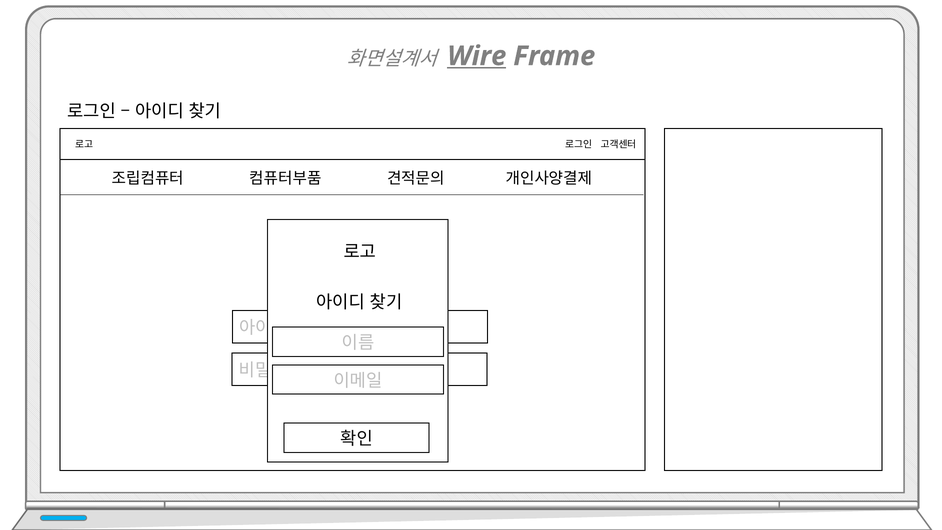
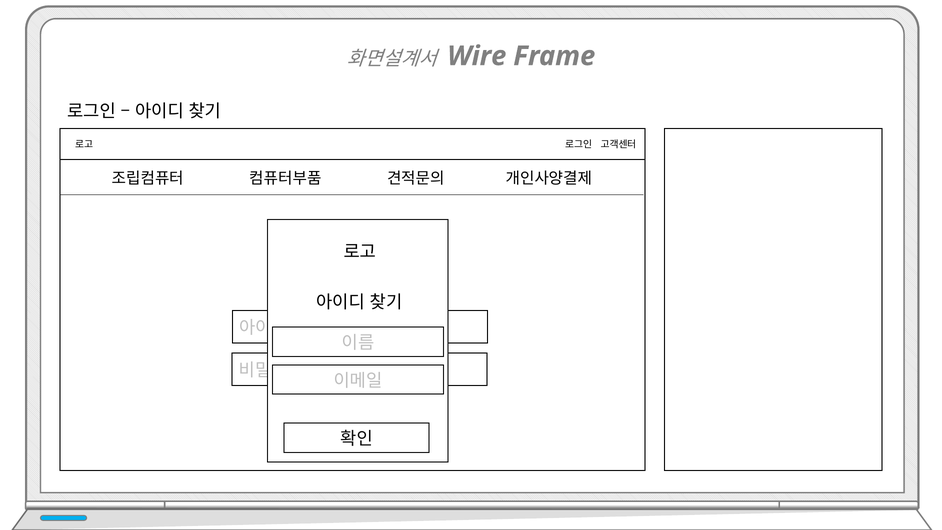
Wire underline: present -> none (477, 56)
